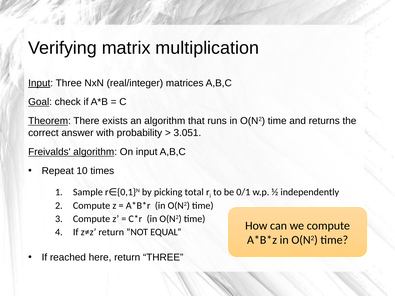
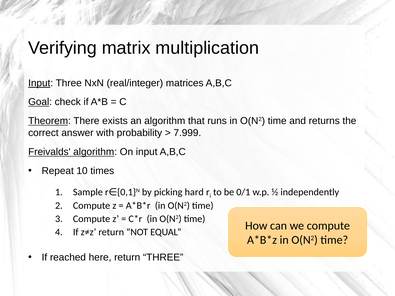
3.051: 3.051 -> 7.999 (187, 133)
total: total -> hard (194, 192)
